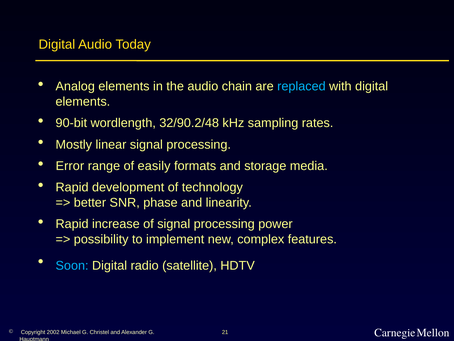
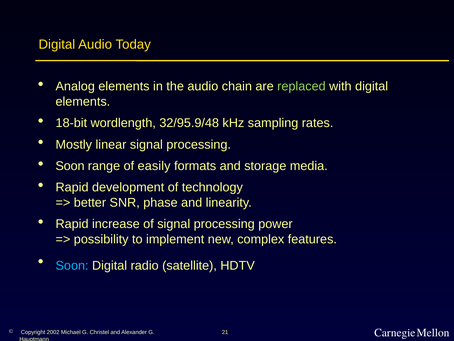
replaced colour: light blue -> light green (301, 86)
90-bit: 90-bit -> 18-bit (71, 123)
32/90.2/48: 32/90.2/48 -> 32/95.9/48 (189, 123)
Error: Error -> Soon (70, 166)
